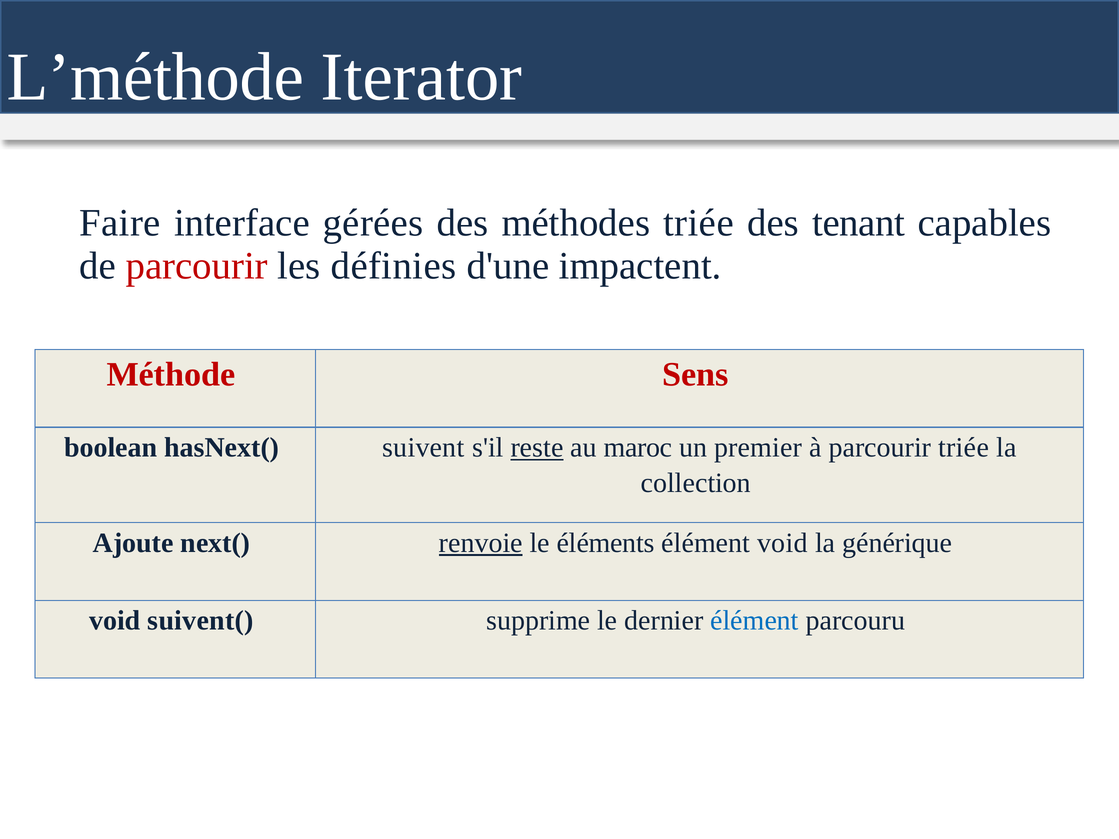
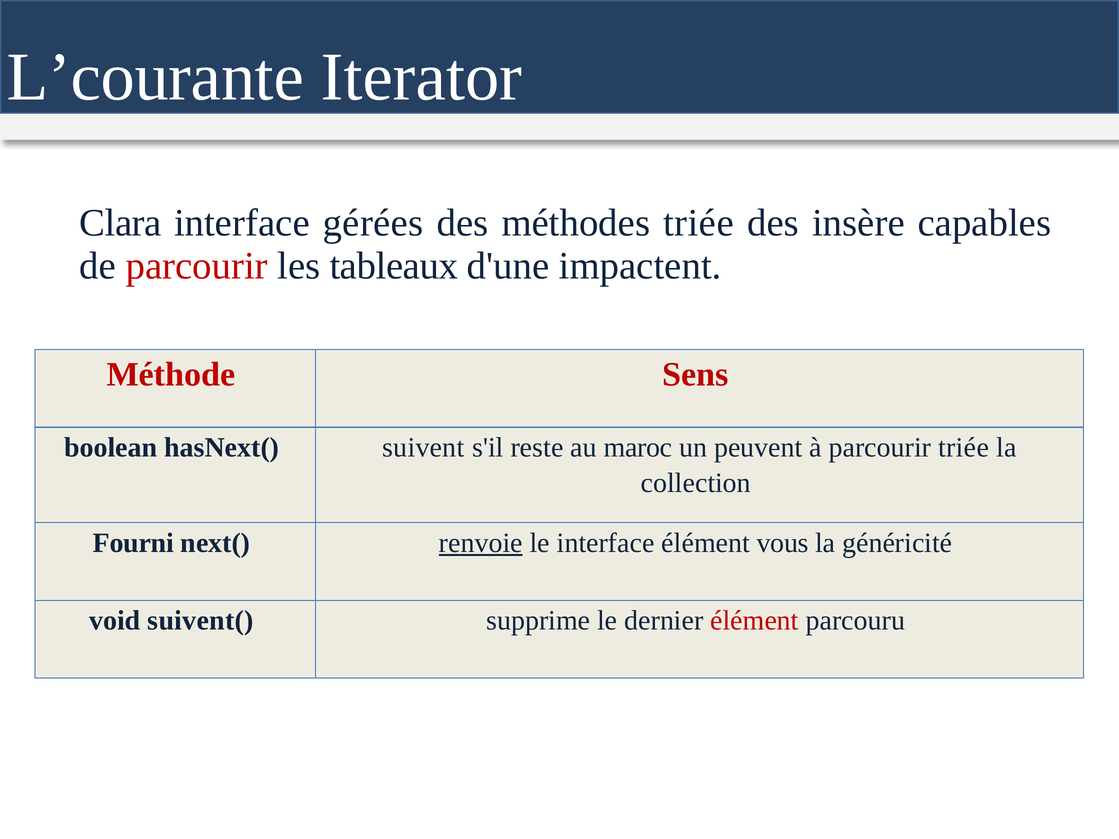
L’méthode: L’méthode -> L’courante (155, 77)
Faire: Faire -> Clara (120, 223)
tenant: tenant -> insère (858, 223)
définies: définies -> tableaux (394, 266)
reste underline: present -> none (537, 448)
premier: premier -> peuvent (758, 448)
Ajoute: Ajoute -> Fourni (133, 543)
le éléments: éléments -> interface (606, 543)
élément void: void -> vous (783, 543)
générique: générique -> généricité (897, 543)
élément colour: blue -> red (755, 621)
